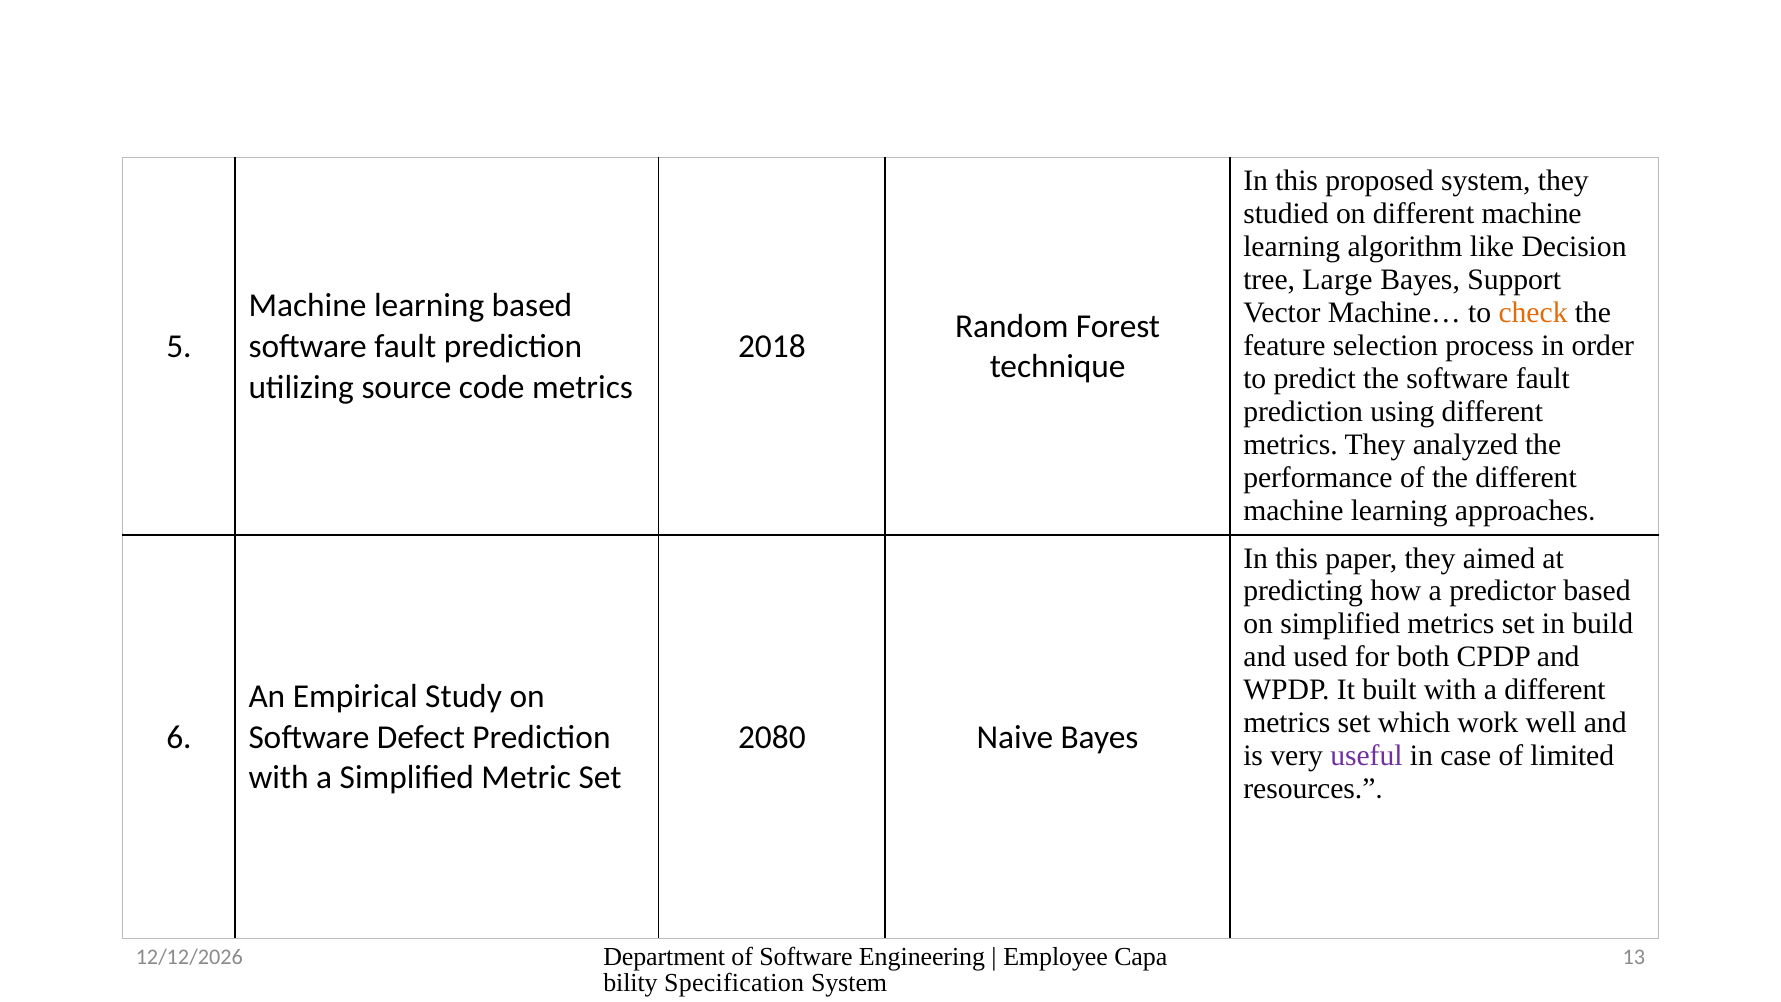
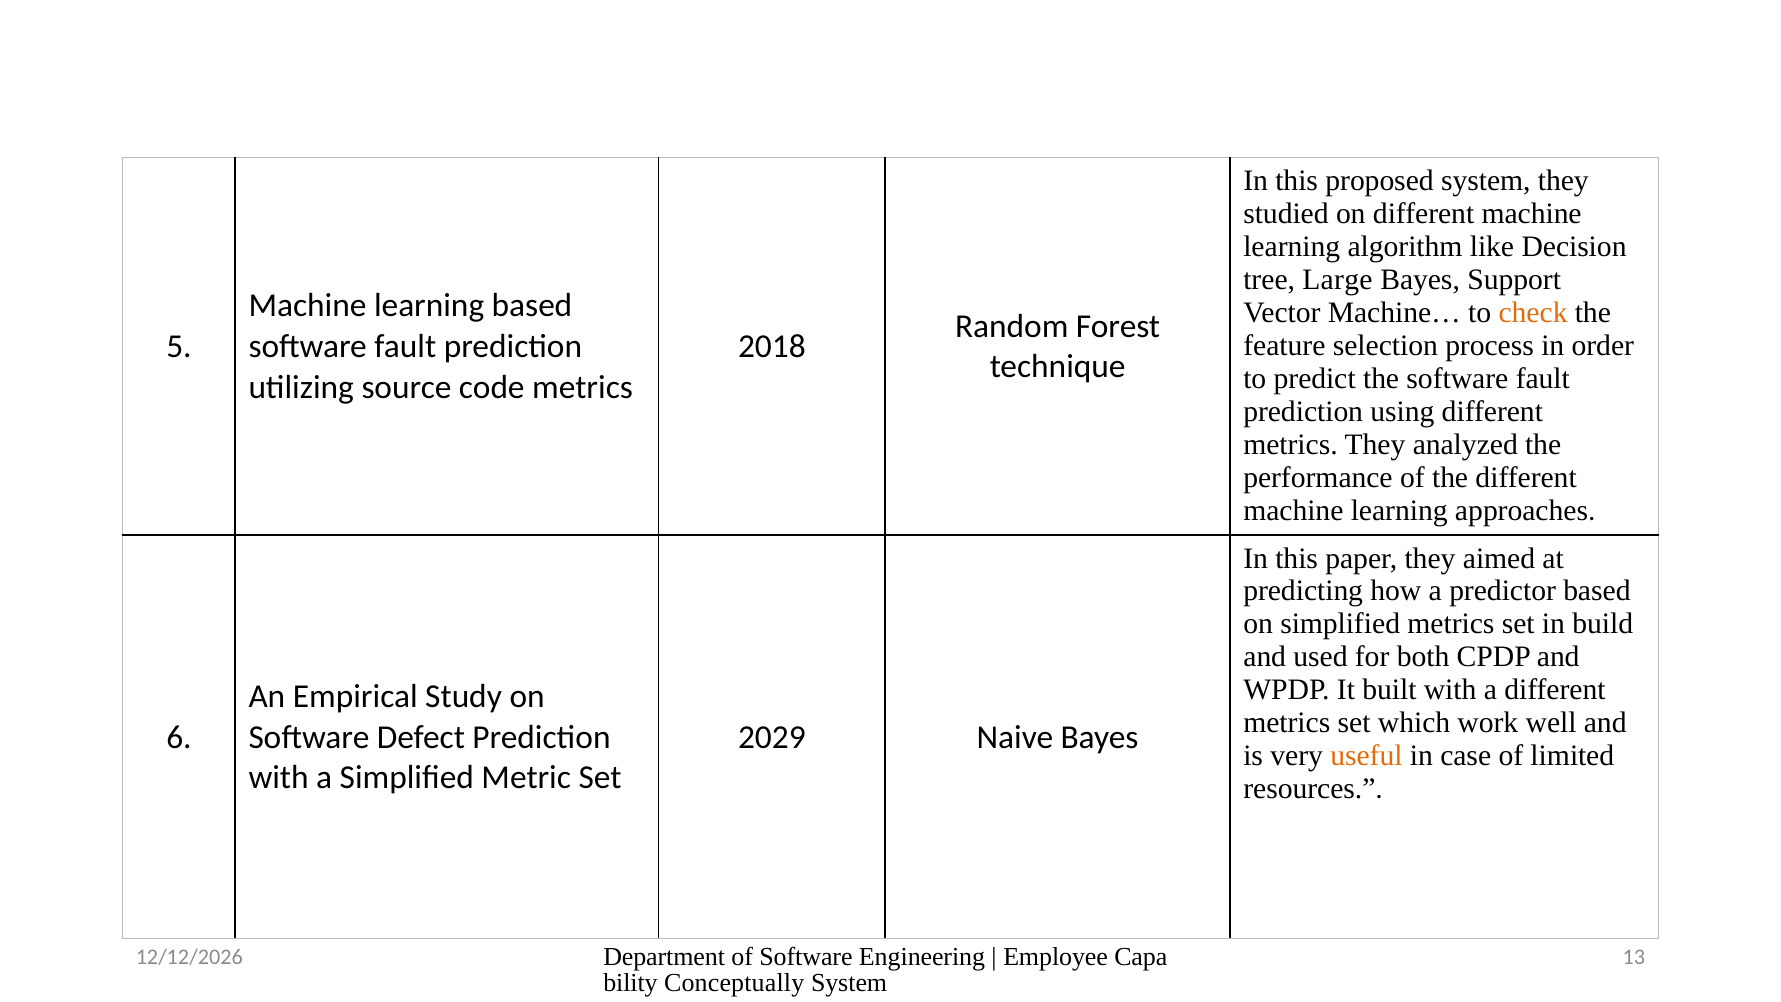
2080: 2080 -> 2029 (772, 737)
useful colour: purple -> orange (1366, 756)
Specification: Specification -> Conceptually (734, 983)
